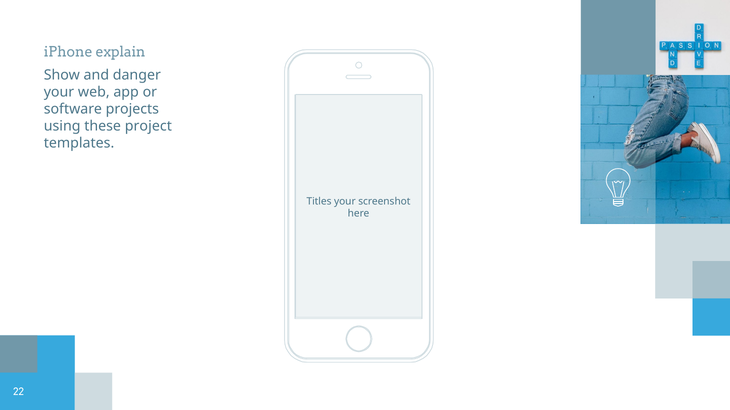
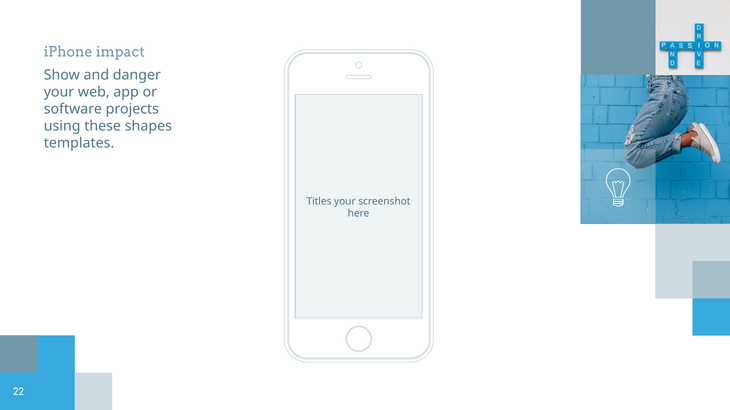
explain: explain -> impact (120, 52)
project: project -> shapes (148, 126)
